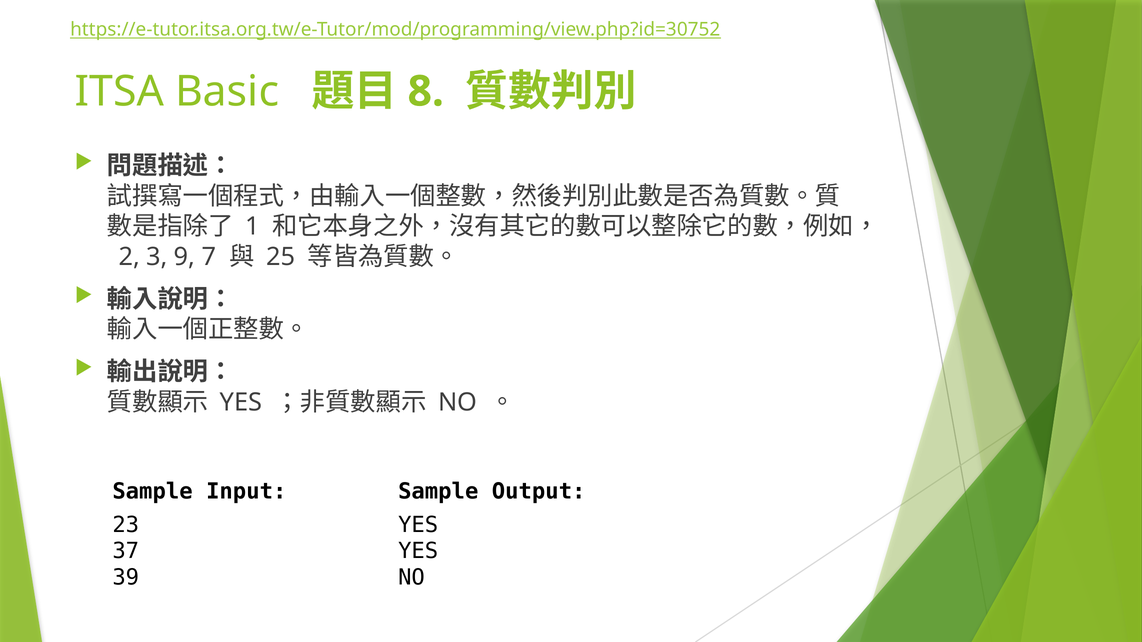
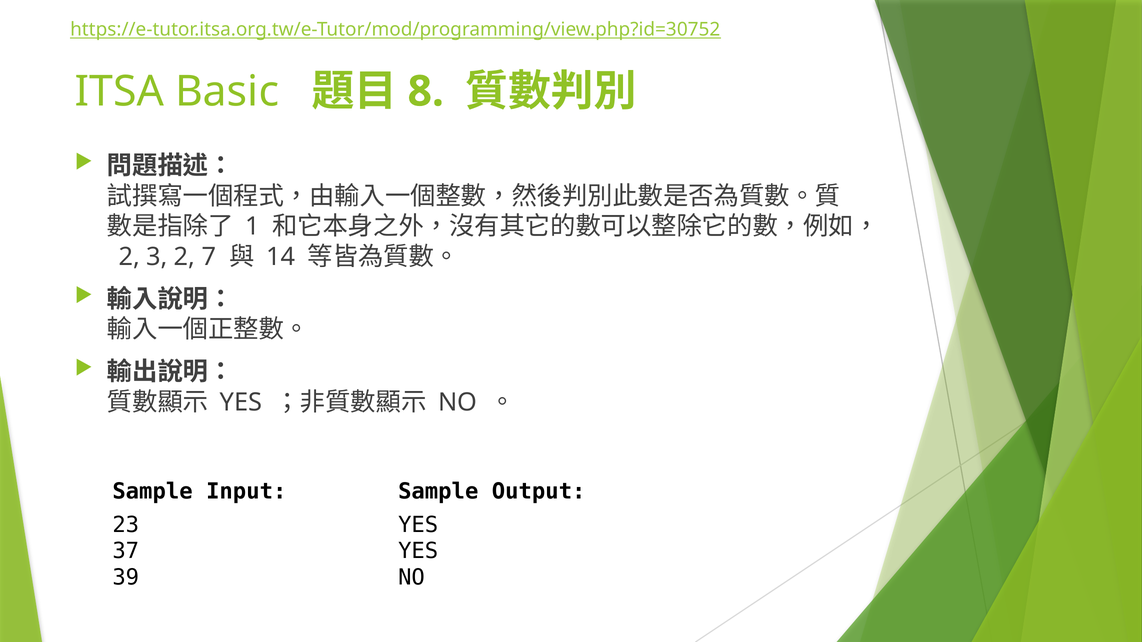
3 9: 9 -> 2 (185, 257)
25: 25 -> 14 (281, 257)
